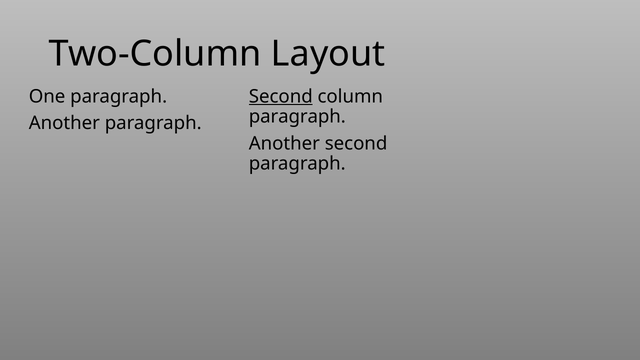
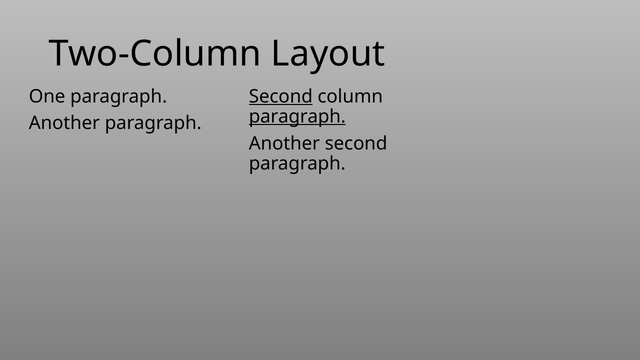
paragraph underline: none -> present (297, 117)
